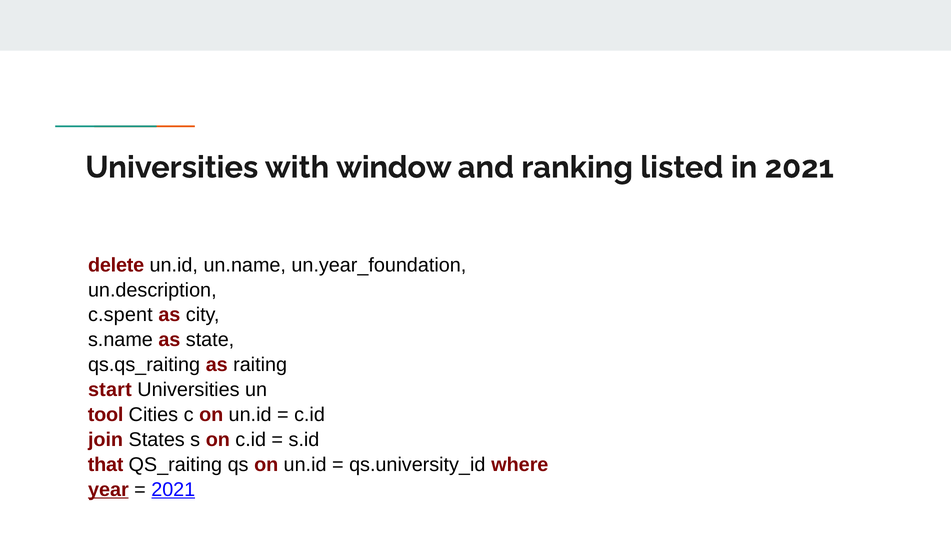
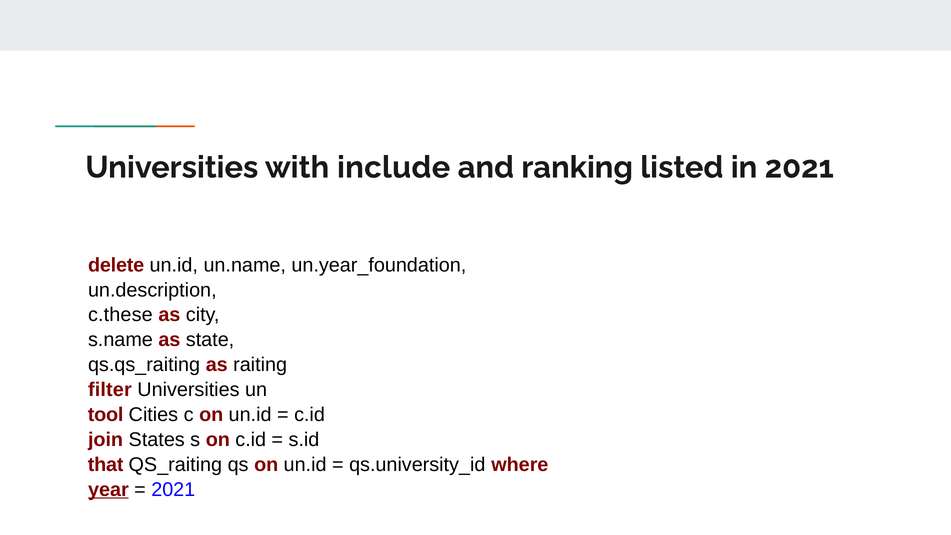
window: window -> include (394, 167)
c.spent: c.spent -> c.these (120, 315)
start: start -> filter (110, 390)
2021 underline: present -> none (173, 489)
